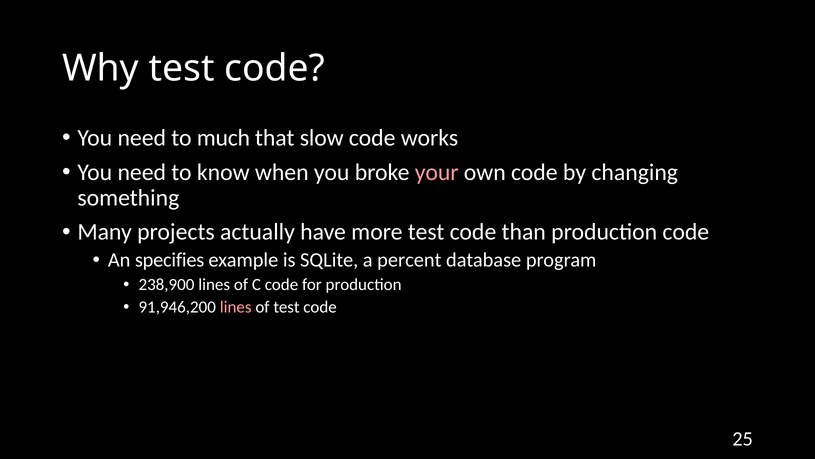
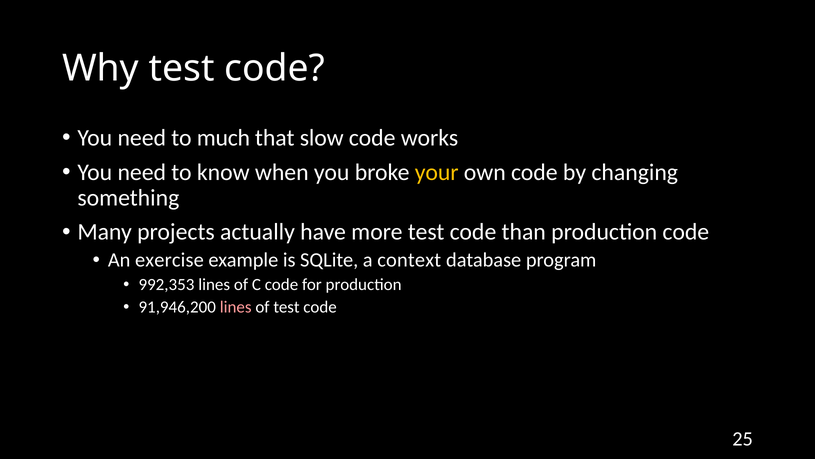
your colour: pink -> yellow (437, 172)
specifies: specifies -> exercise (169, 260)
percent: percent -> context (409, 260)
238,900: 238,900 -> 992,353 (166, 284)
